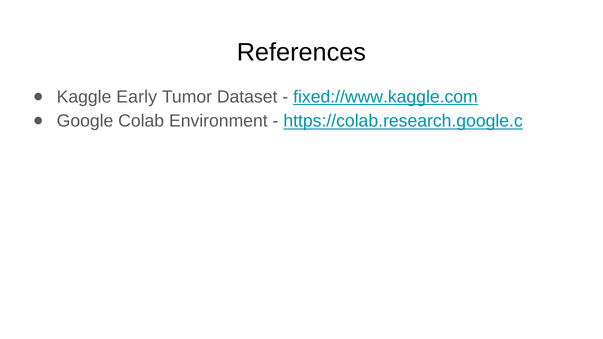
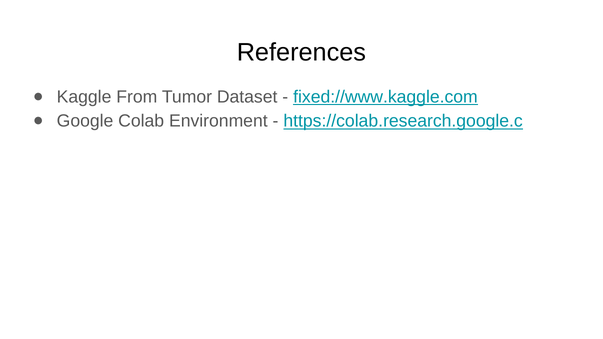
Early: Early -> From (137, 97)
